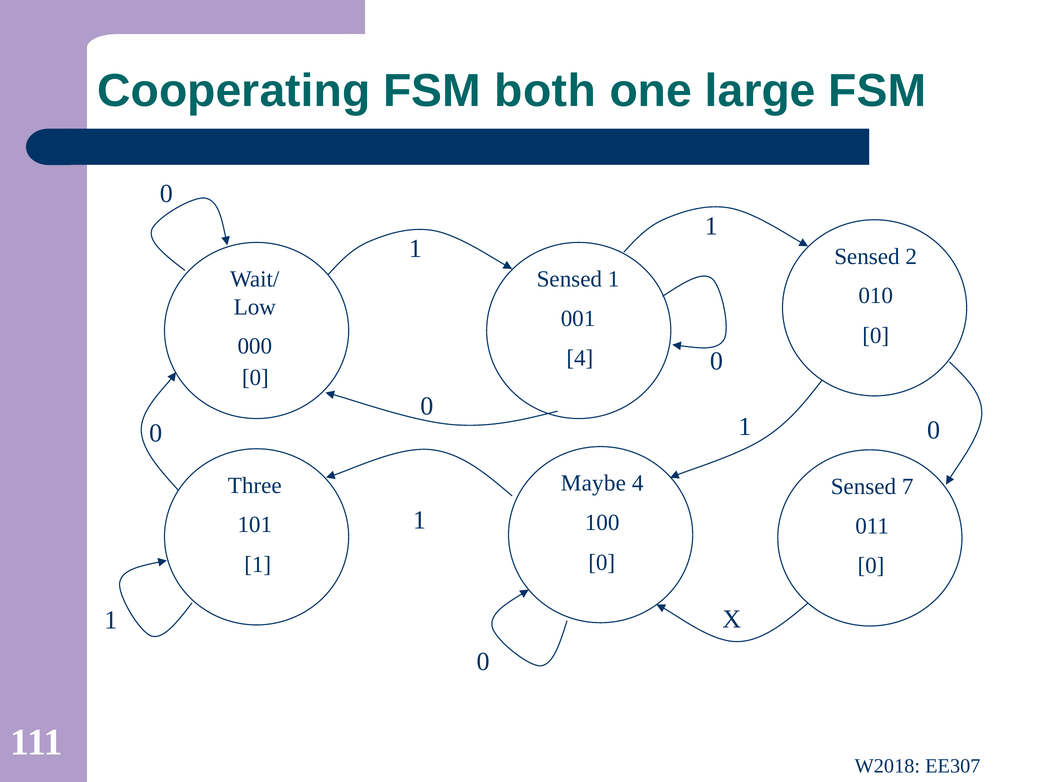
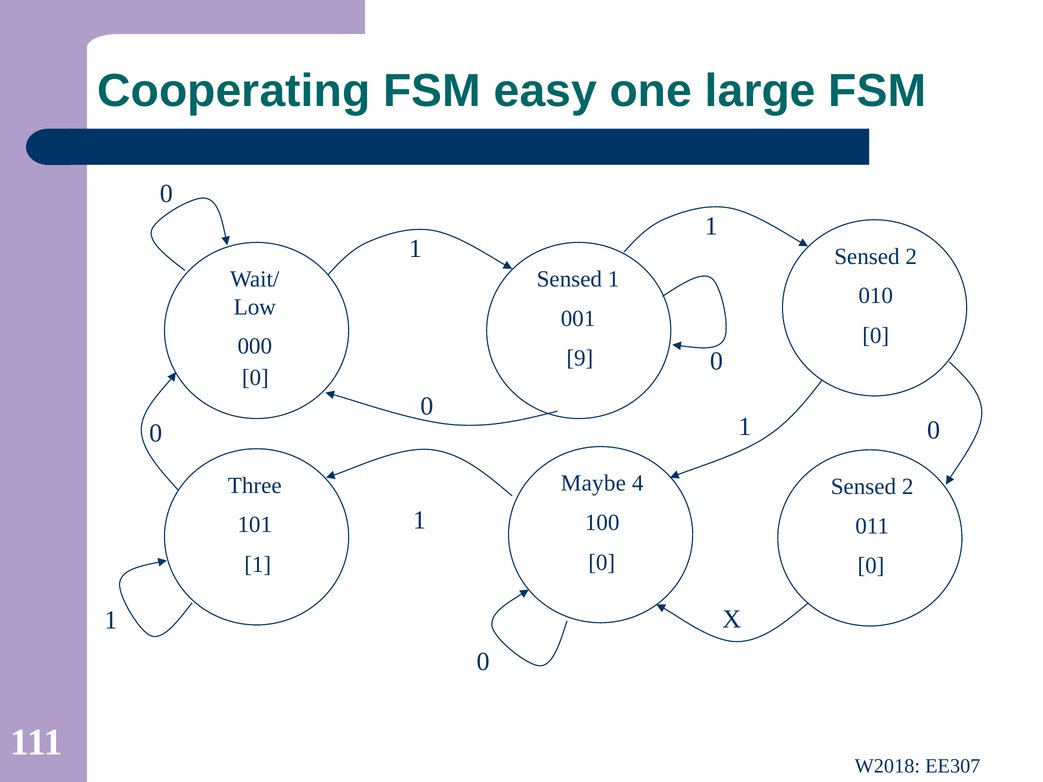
both: both -> easy (545, 91)
4: 4 -> 9 (580, 358)
7: 7 -> 2 (908, 487)
